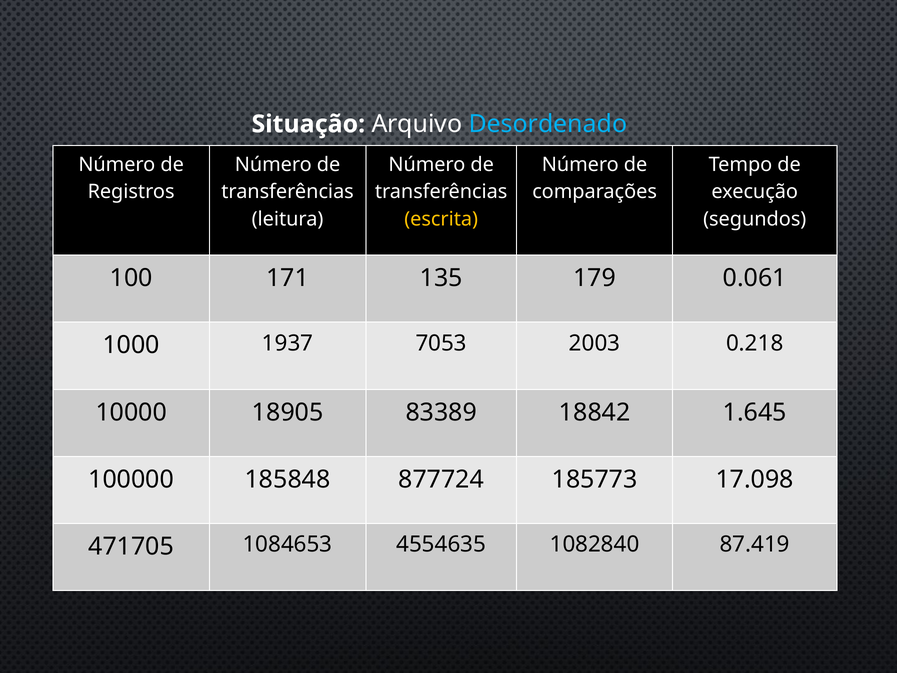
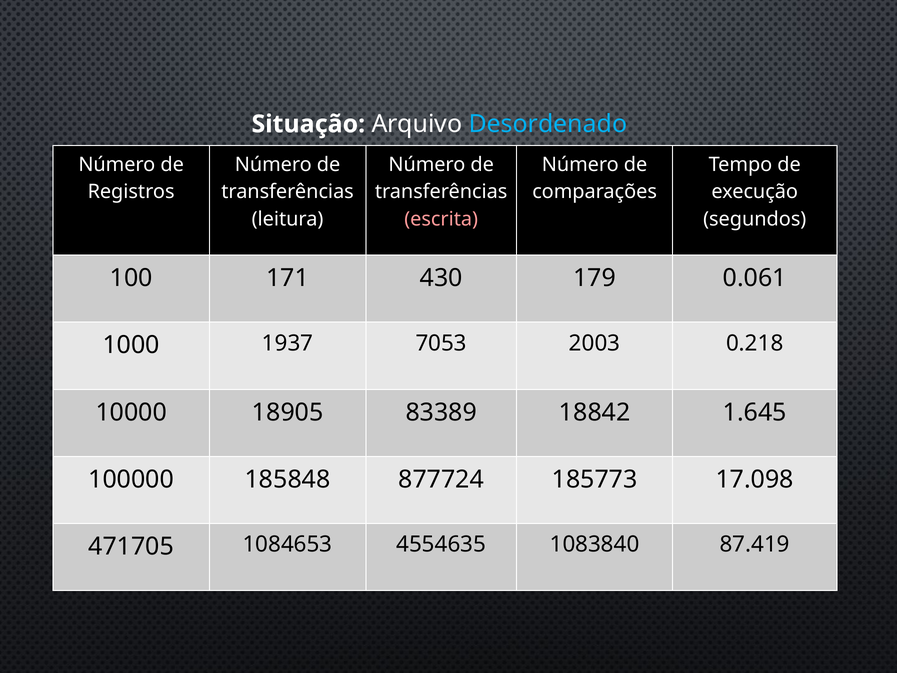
escrita colour: yellow -> pink (441, 219)
135: 135 -> 430 (441, 278)
1082840: 1082840 -> 1083840 (595, 544)
